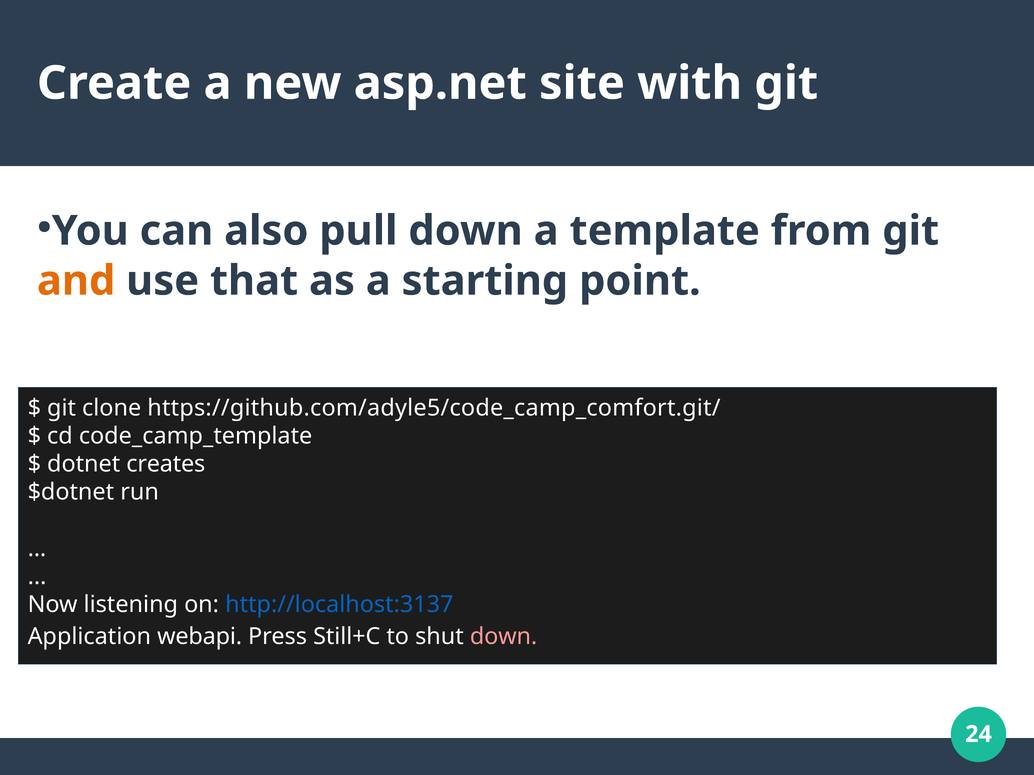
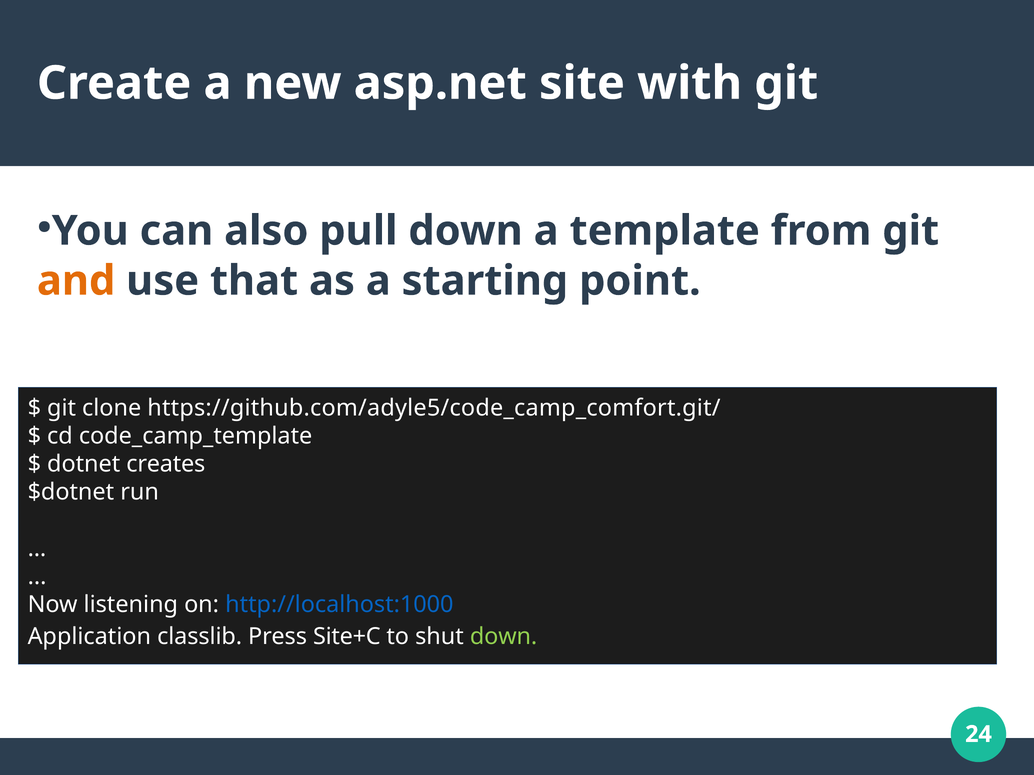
http://localhost:3137: http://localhost:3137 -> http://localhost:1000 (339, 605)
webapi: webapi -> classlib (200, 637)
Still+C: Still+C -> Site+C (347, 637)
down colour: pink -> light green (504, 637)
